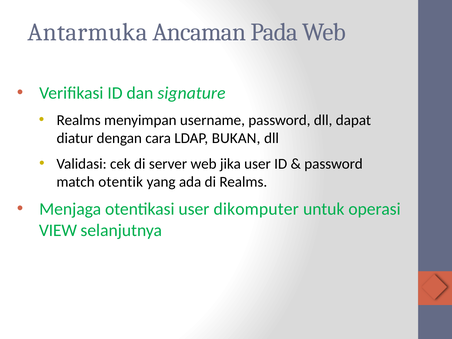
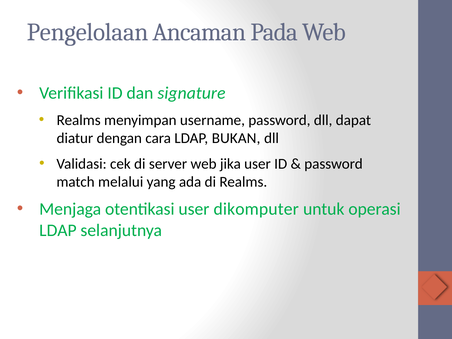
Antarmuka: Antarmuka -> Pengelolaan (88, 32)
otentik: otentik -> melalui (121, 182)
VIEW: VIEW -> LDAP (58, 230)
